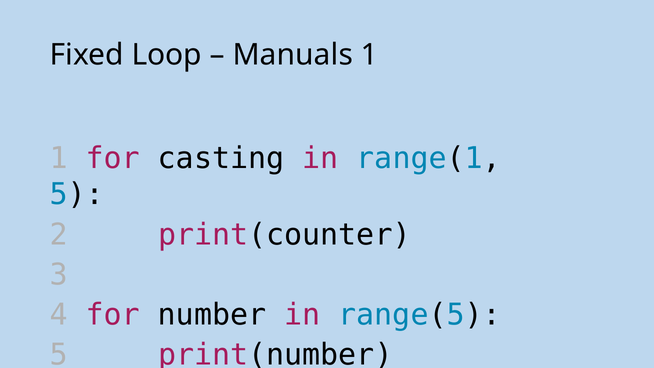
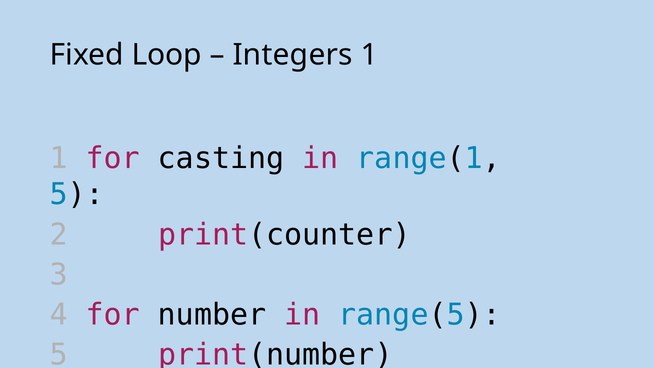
Manuals: Manuals -> Integers (293, 55)
